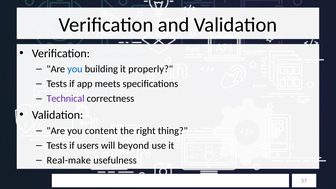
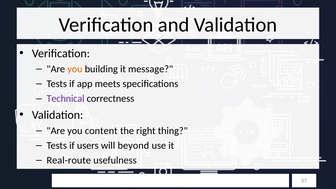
you colour: blue -> orange (75, 69)
properly: properly -> message (151, 69)
Real-make: Real-make -> Real-route (69, 160)
